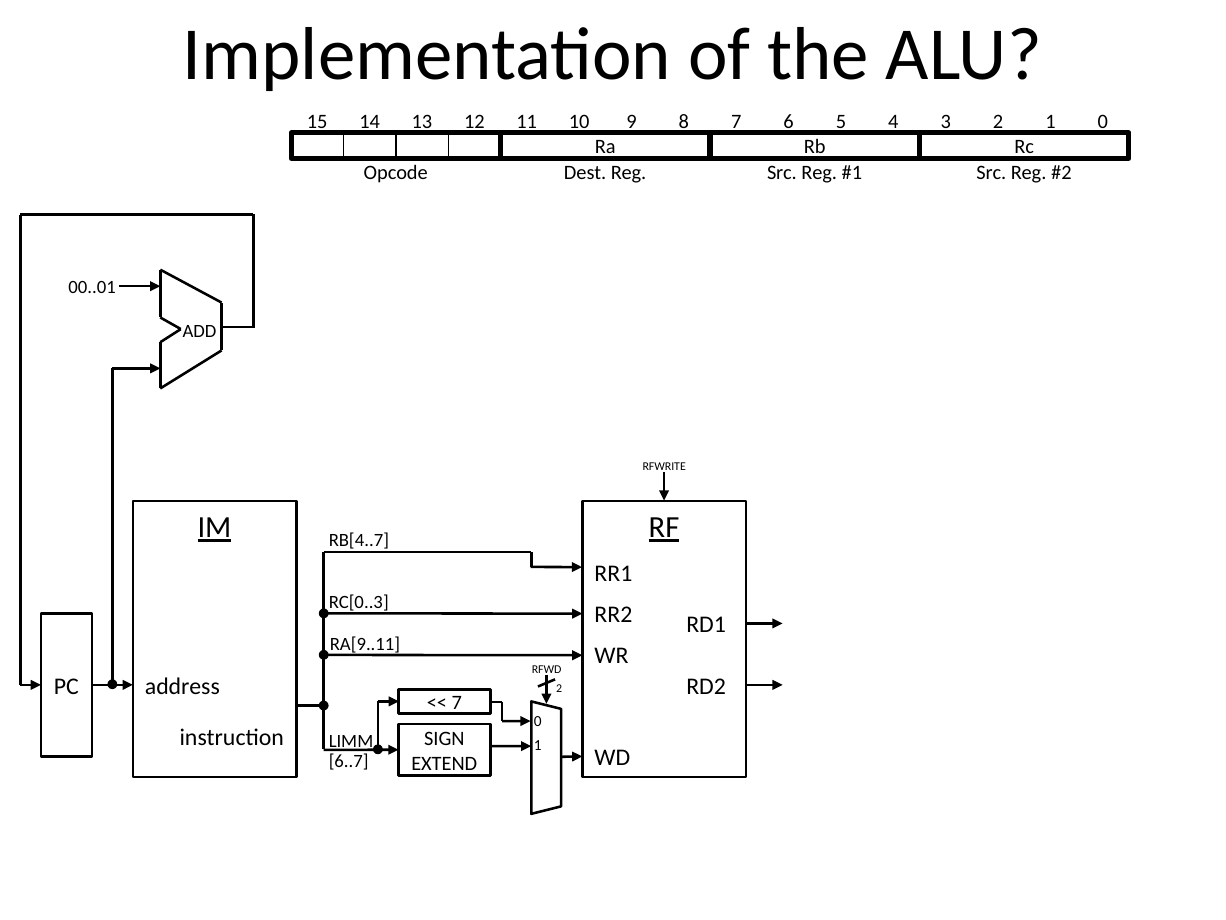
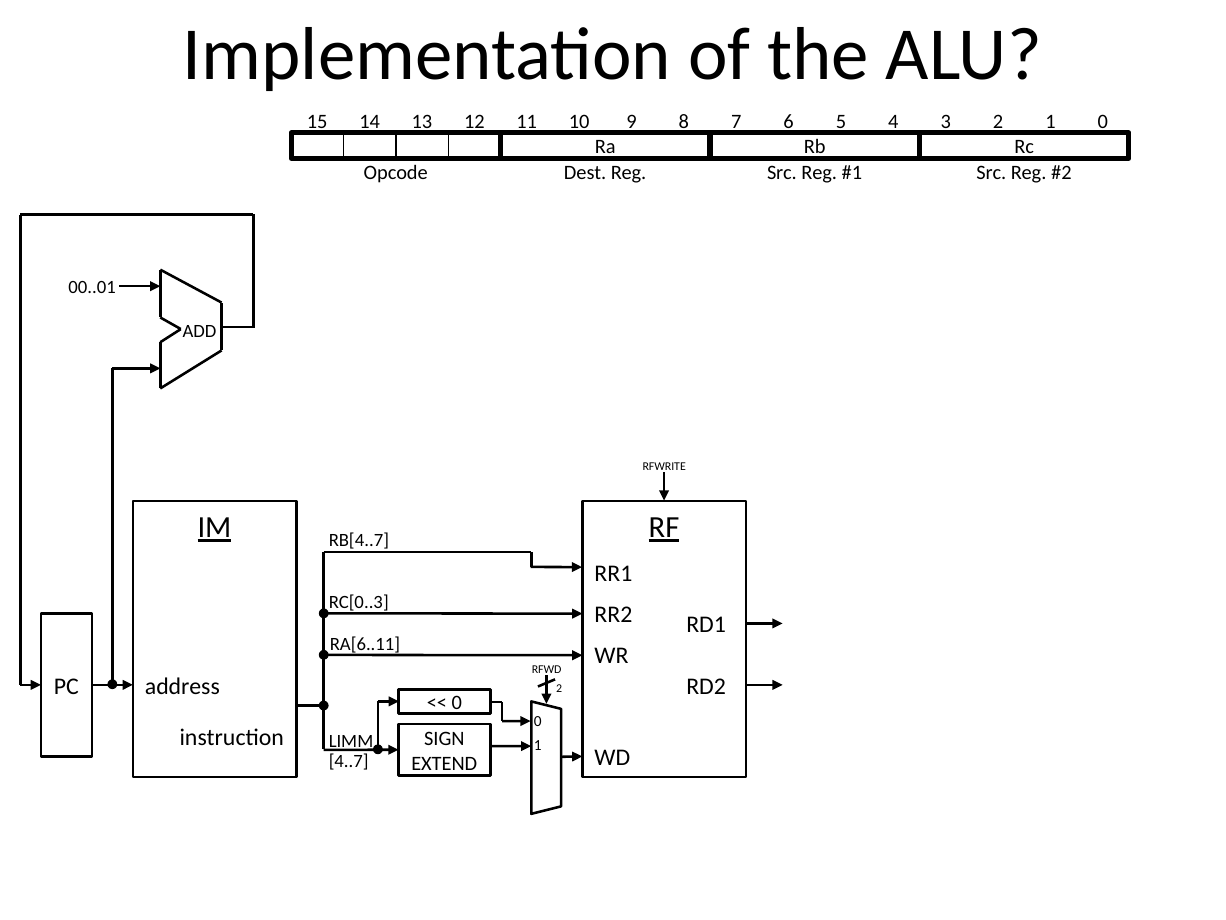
RA[9..11: RA[9..11 -> RA[6..11 (365, 644)
7: 7 -> 0 (457, 703)
6..7: 6..7 -> 4..7 (349, 761)
